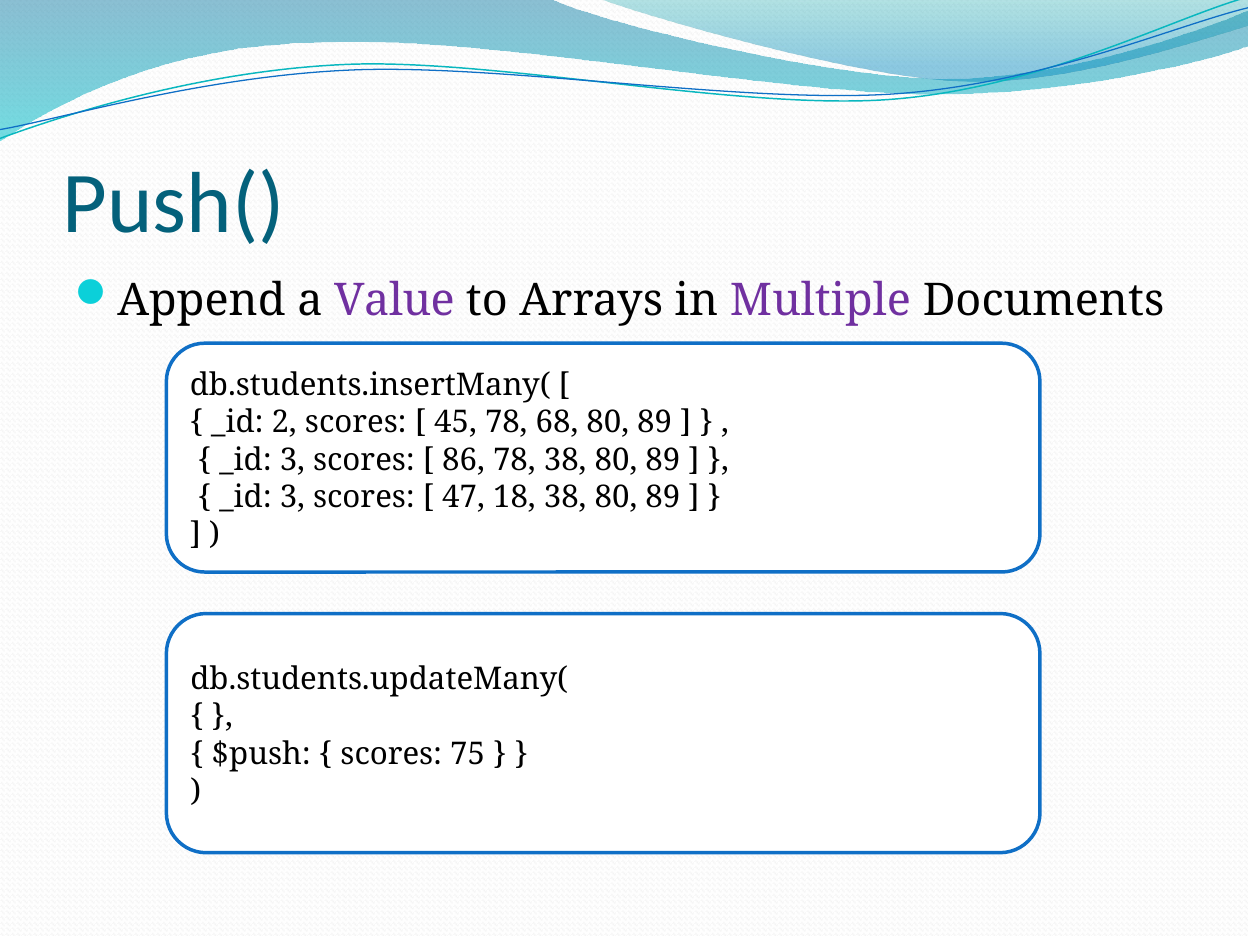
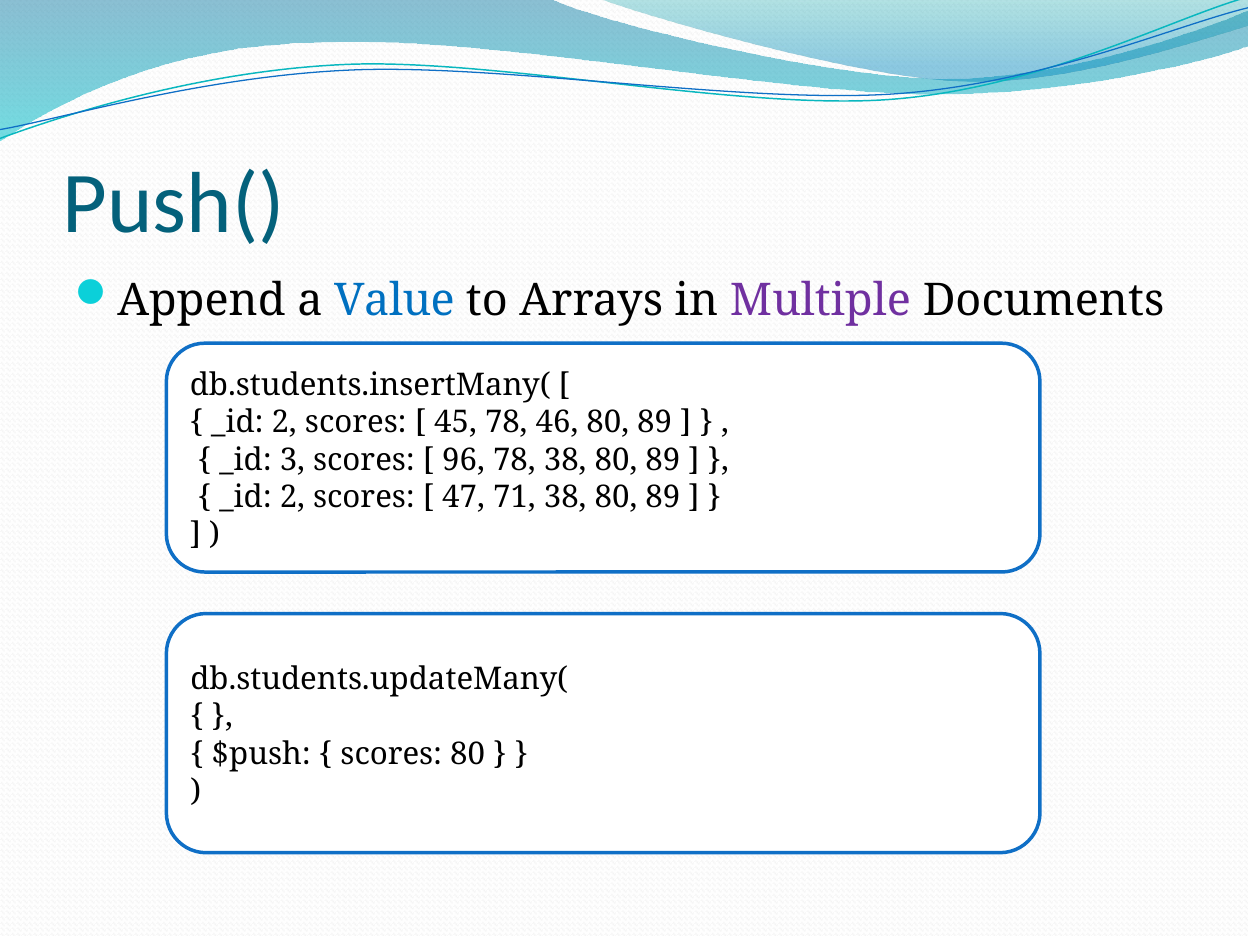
Value colour: purple -> blue (394, 300)
68: 68 -> 46 (557, 422)
86: 86 -> 96 (464, 460)
3: 3 -> 2 (292, 497)
18: 18 -> 71 (514, 497)
scores 75: 75 -> 80 (468, 754)
